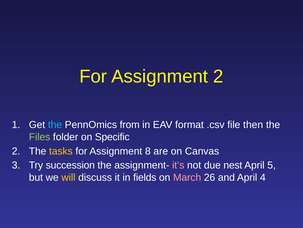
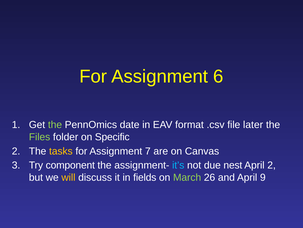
Assignment 2: 2 -> 6 (218, 76)
the colour: light blue -> light green (55, 124)
from: from -> date (130, 124)
then: then -> later (253, 124)
8: 8 -> 7 (148, 151)
succession: succession -> component (70, 165)
it’s colour: pink -> light blue (178, 165)
April 5: 5 -> 2 (272, 165)
March colour: pink -> light green (187, 177)
4: 4 -> 9 (263, 177)
